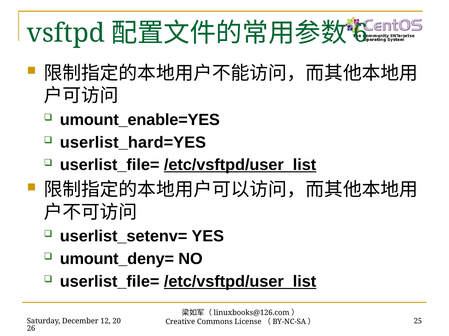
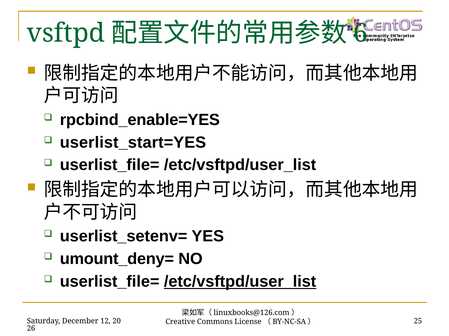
umount_enable=YES: umount_enable=YES -> rpcbind_enable=YES (140, 120)
userlist_hard=YES: userlist_hard=YES -> userlist_start=YES (133, 143)
/etc/vsftpd/user_list underline: present -> none (240, 165)
